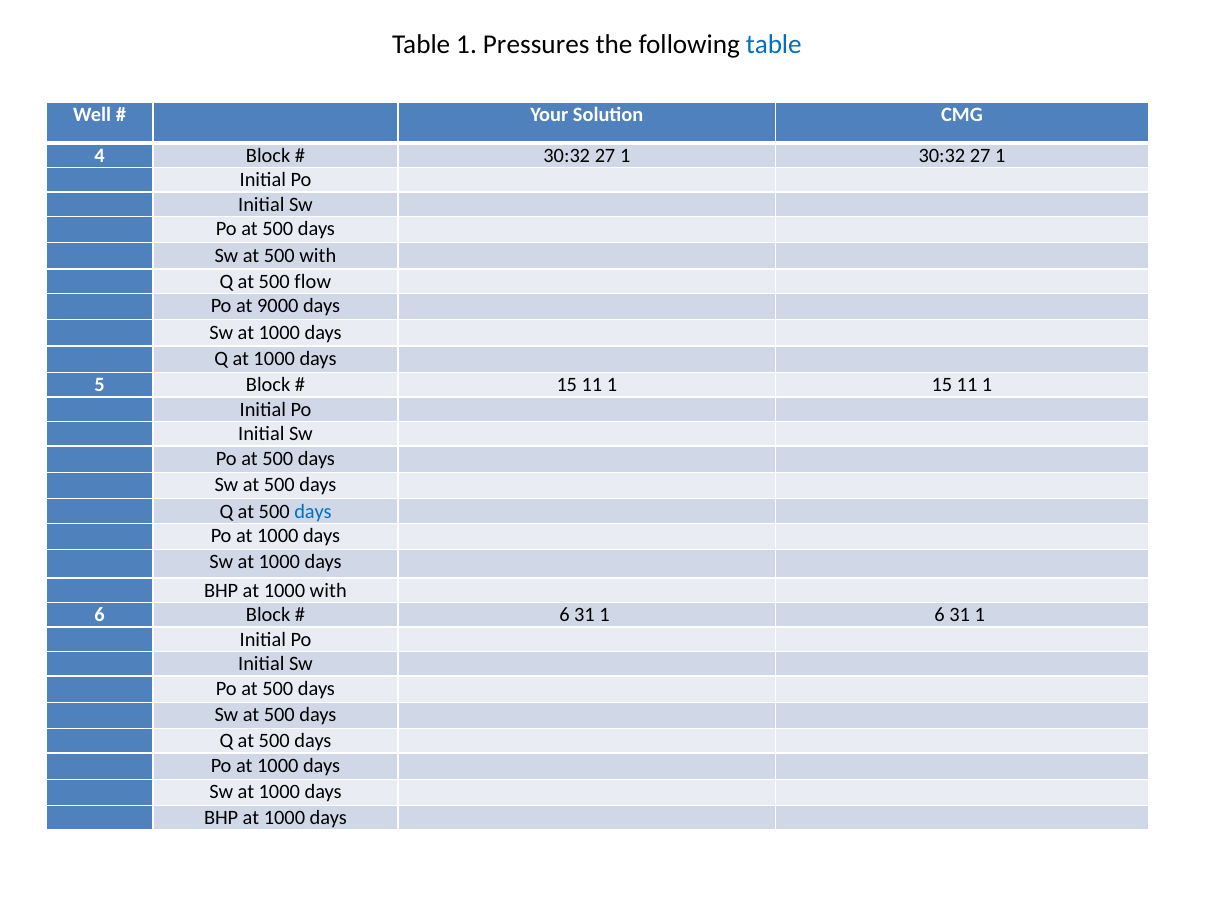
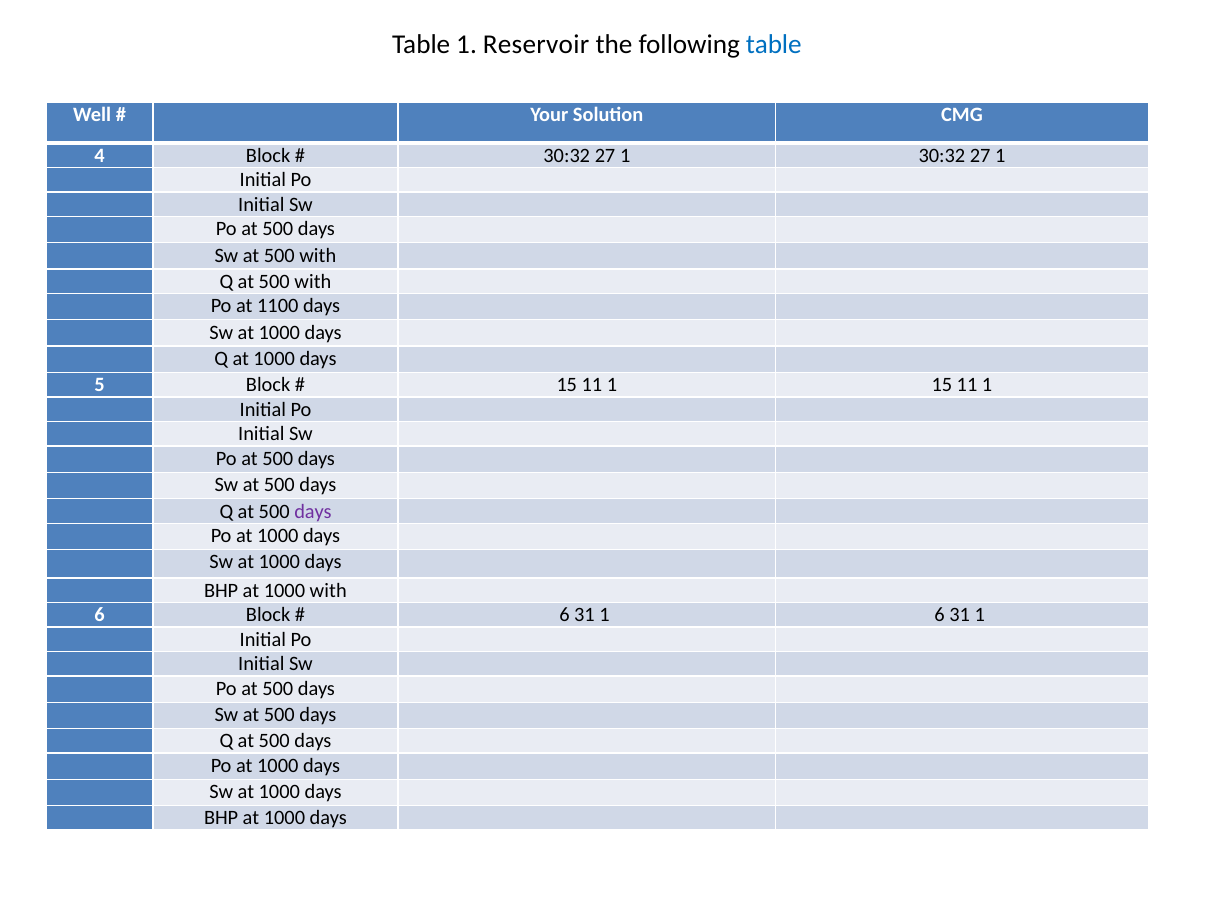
Pressures: Pressures -> Reservoir (536, 45)
Q at 500 flow: flow -> with (313, 282)
9000: 9000 -> 1100 (278, 306)
days colour: blue -> purple (313, 512)
